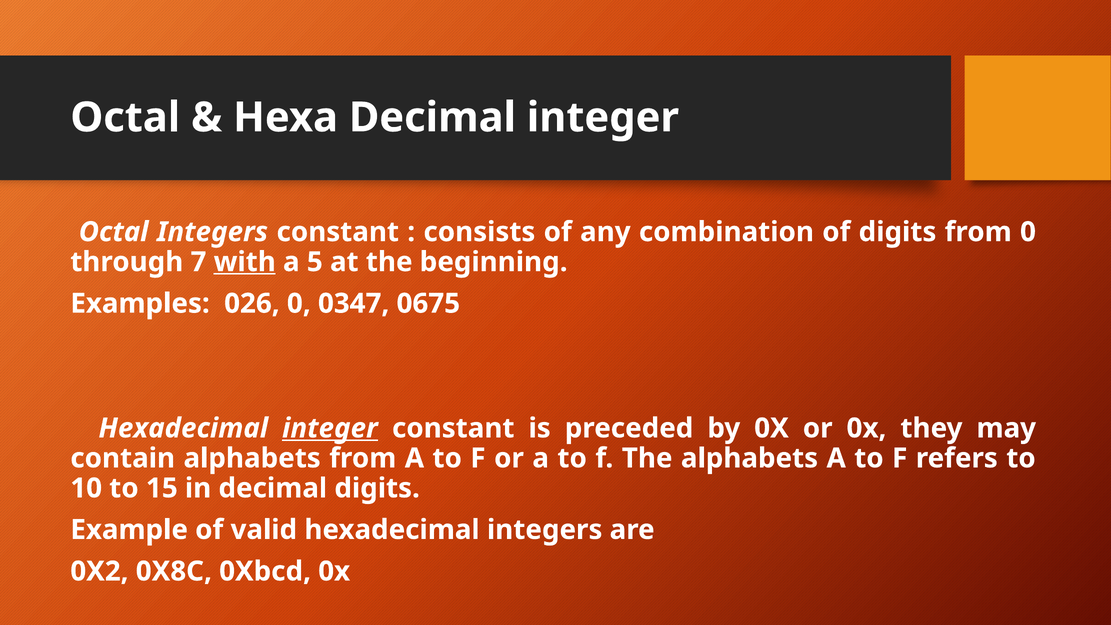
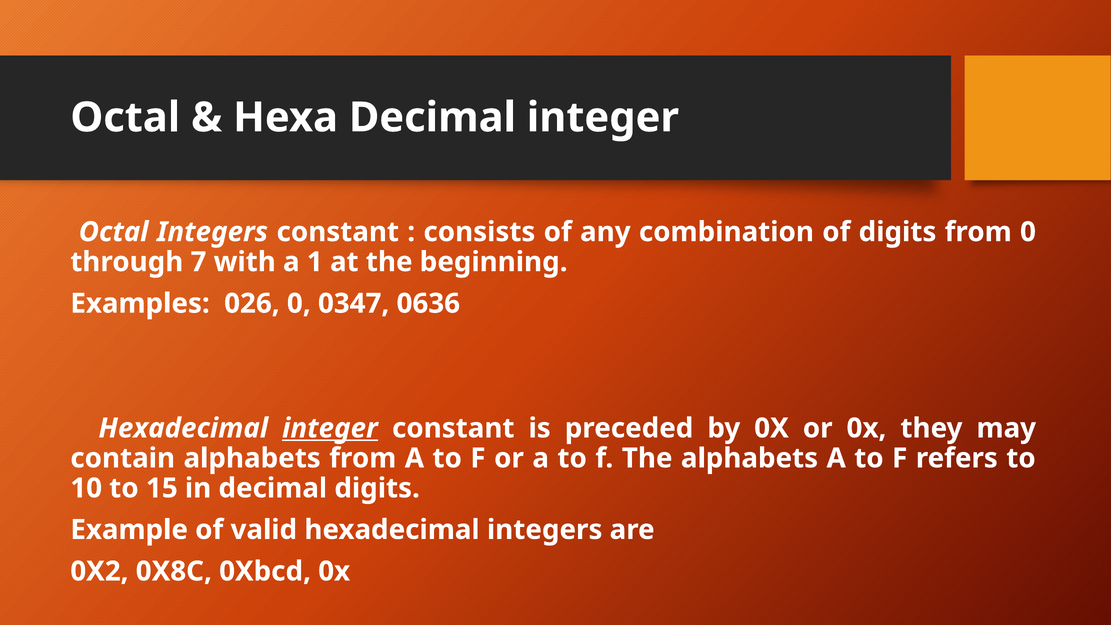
with underline: present -> none (245, 262)
5: 5 -> 1 (315, 262)
0675: 0675 -> 0636 (428, 303)
